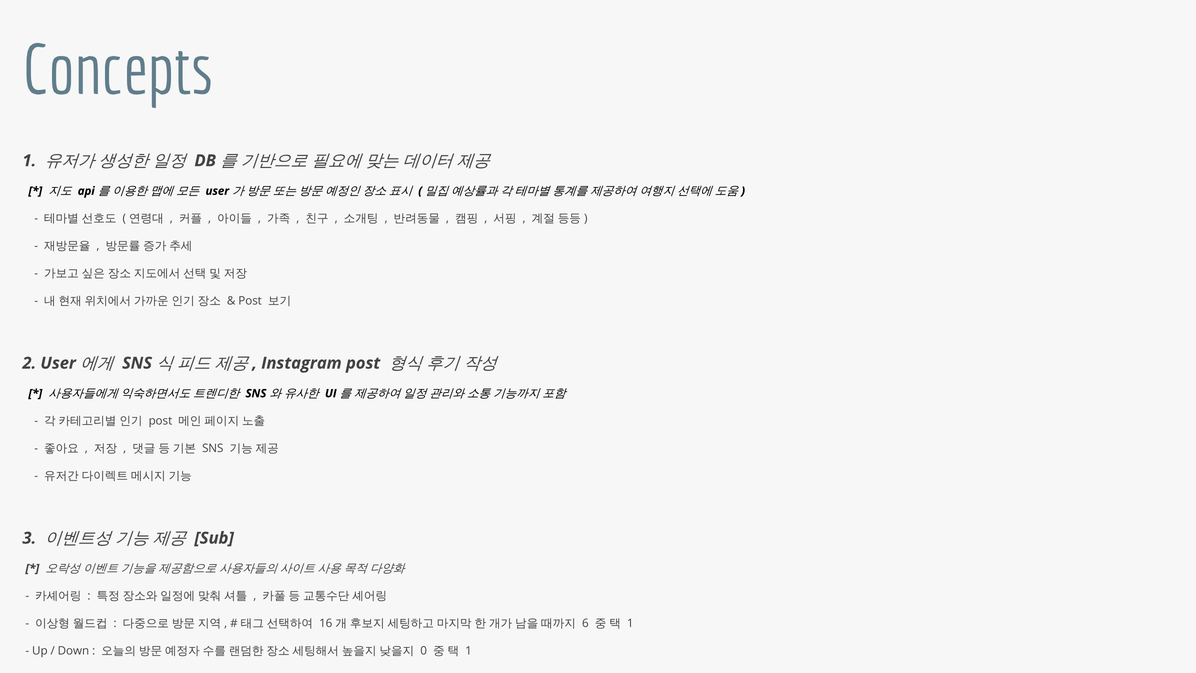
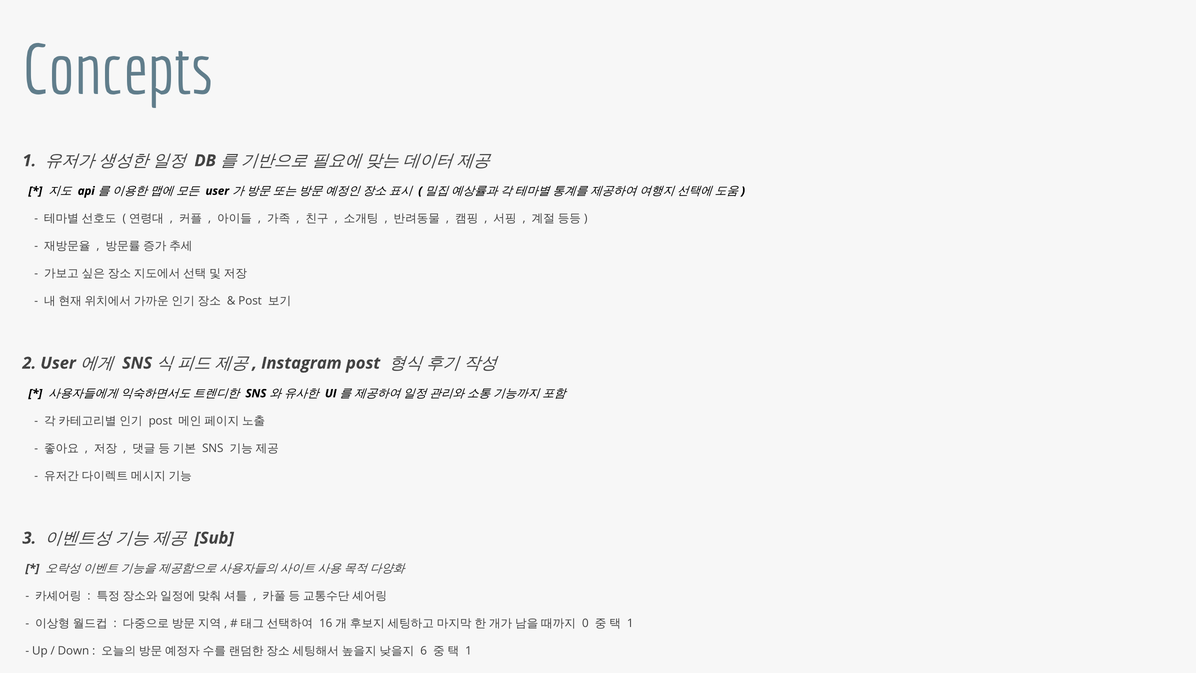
6: 6 -> 0 (585, 623)
0: 0 -> 6 (424, 651)
